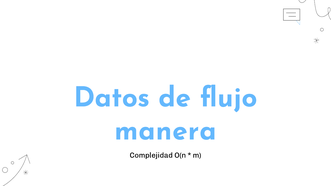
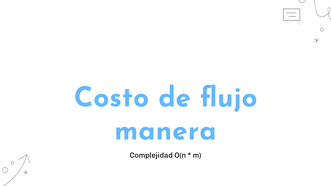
Datos: Datos -> Costo (111, 97)
